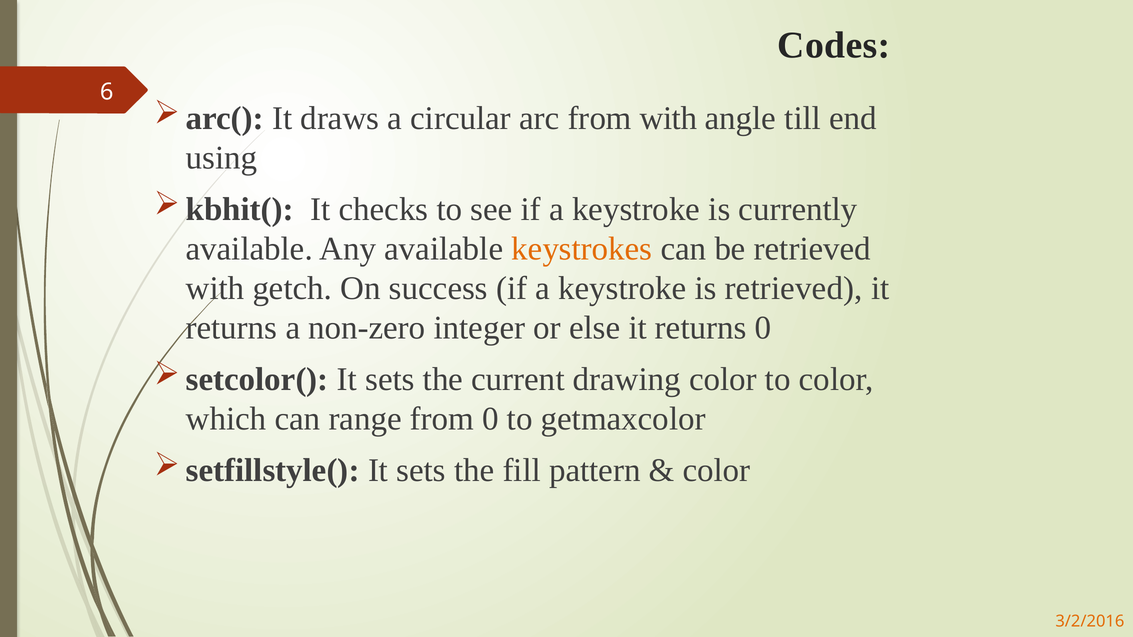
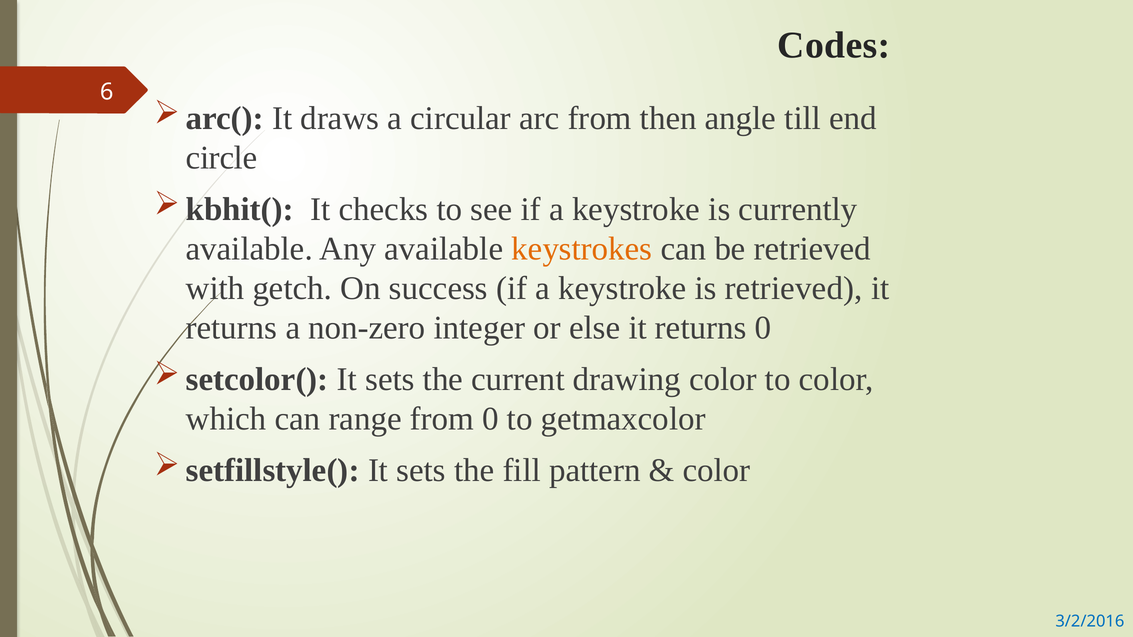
from with: with -> then (668, 118)
using: using -> circle (222, 158)
3/2/2016 colour: orange -> blue (1090, 621)
